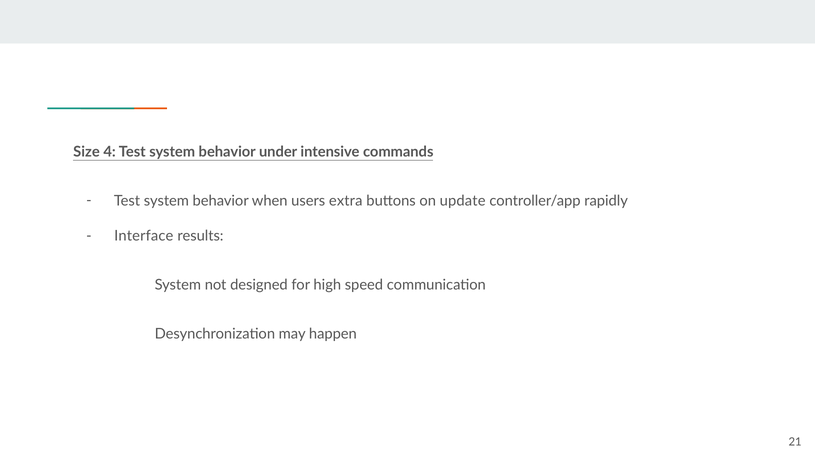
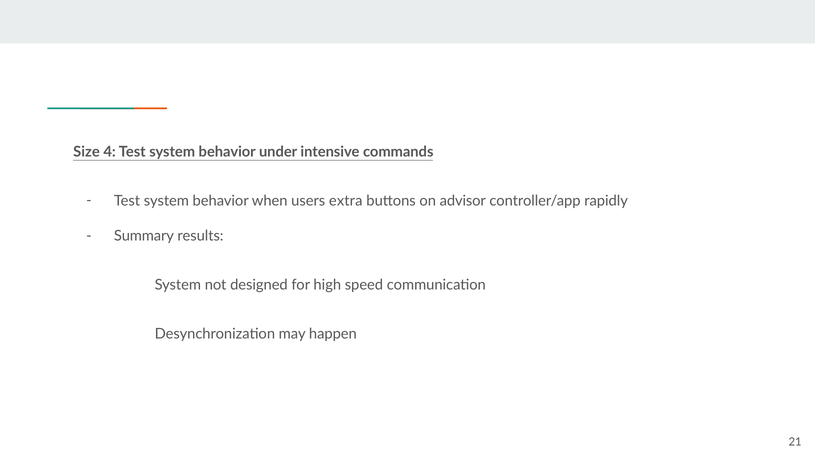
update: update -> advisor (463, 200)
Interface: Interface -> Summary (144, 236)
